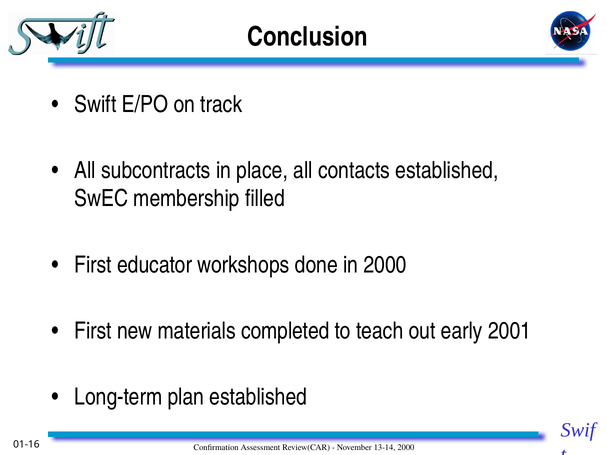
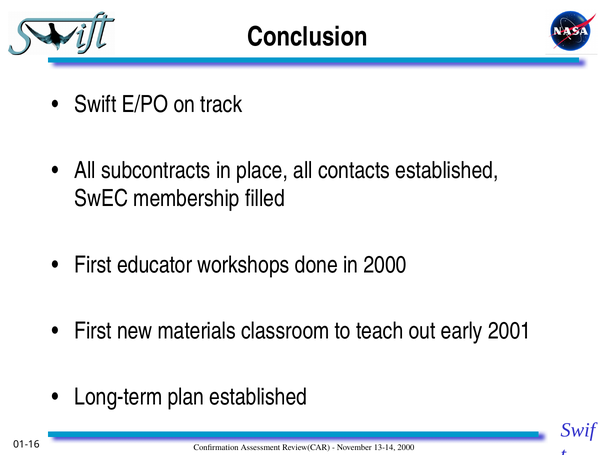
completed: completed -> classroom (285, 331)
